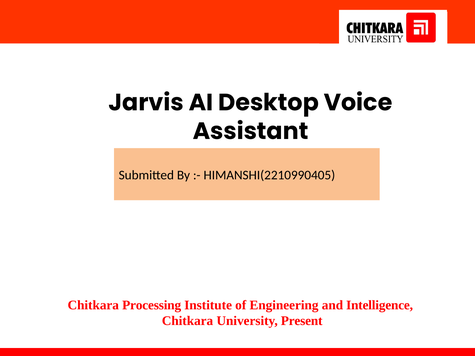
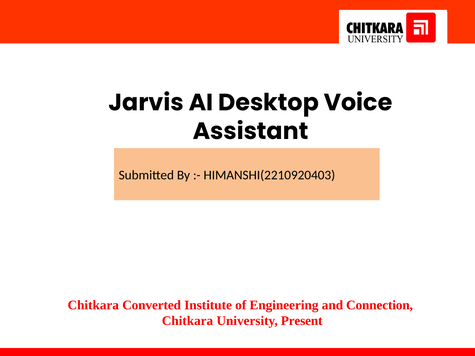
HIMANSHI(2210990405: HIMANSHI(2210990405 -> HIMANSHI(2210920403 (269, 175)
Processing: Processing -> Converted (152, 305)
Intelligence: Intelligence -> Connection (380, 305)
